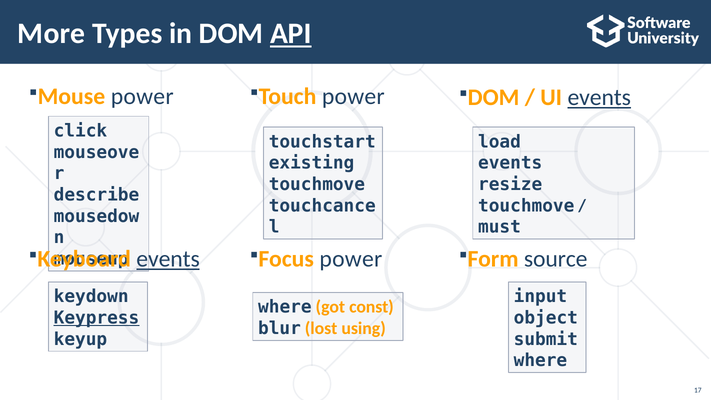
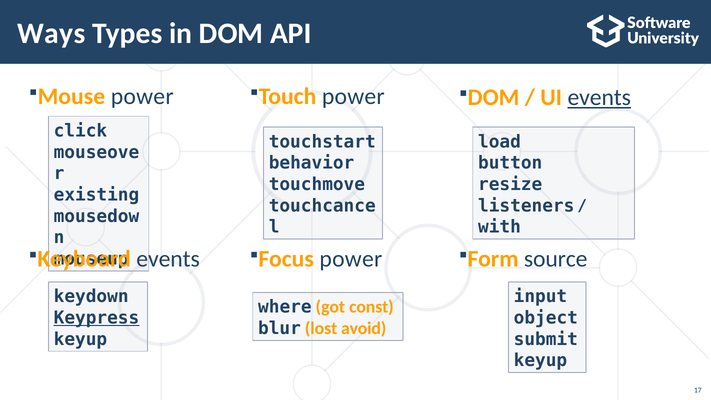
More: More -> Ways (51, 34)
API underline: present -> none (291, 34)
existing: existing -> behavior (312, 163)
events: events -> button (510, 163)
describe: describe -> existing (96, 195)
touchmove: touchmove -> listeners (526, 206)
must: must -> with (499, 227)
events underline: present -> none (168, 259)
using: using -> avoid (364, 328)
where: where -> keyup (540, 360)
